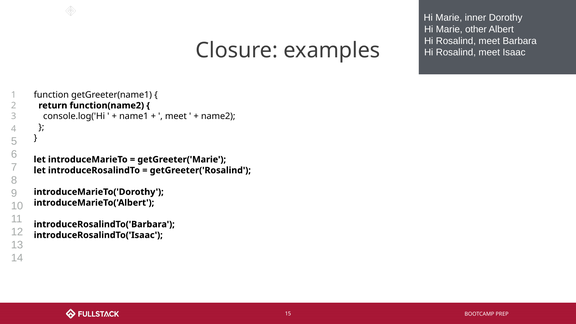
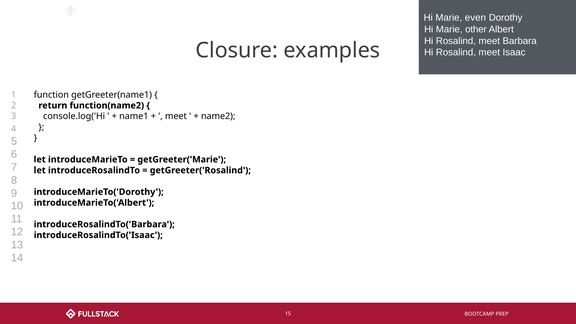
inner: inner -> even (475, 18)
